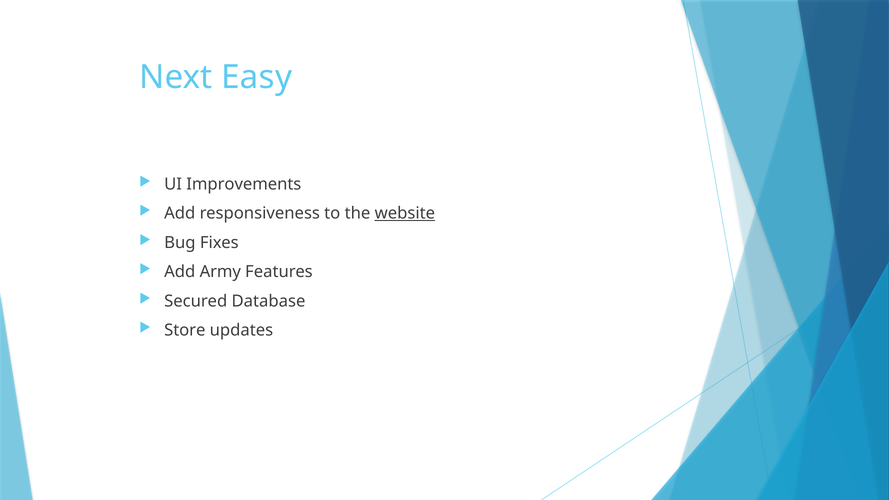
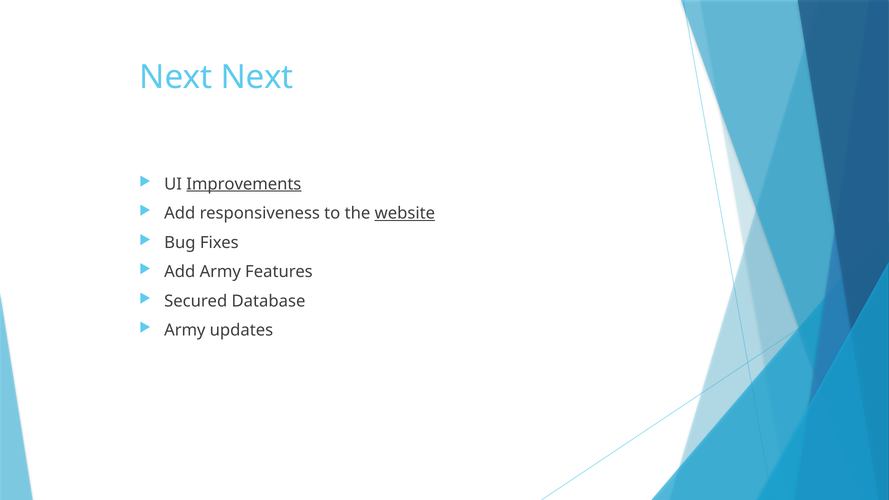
Next Easy: Easy -> Next (257, 77)
Improvements underline: none -> present (244, 184)
Store: Store -> Army (185, 330)
